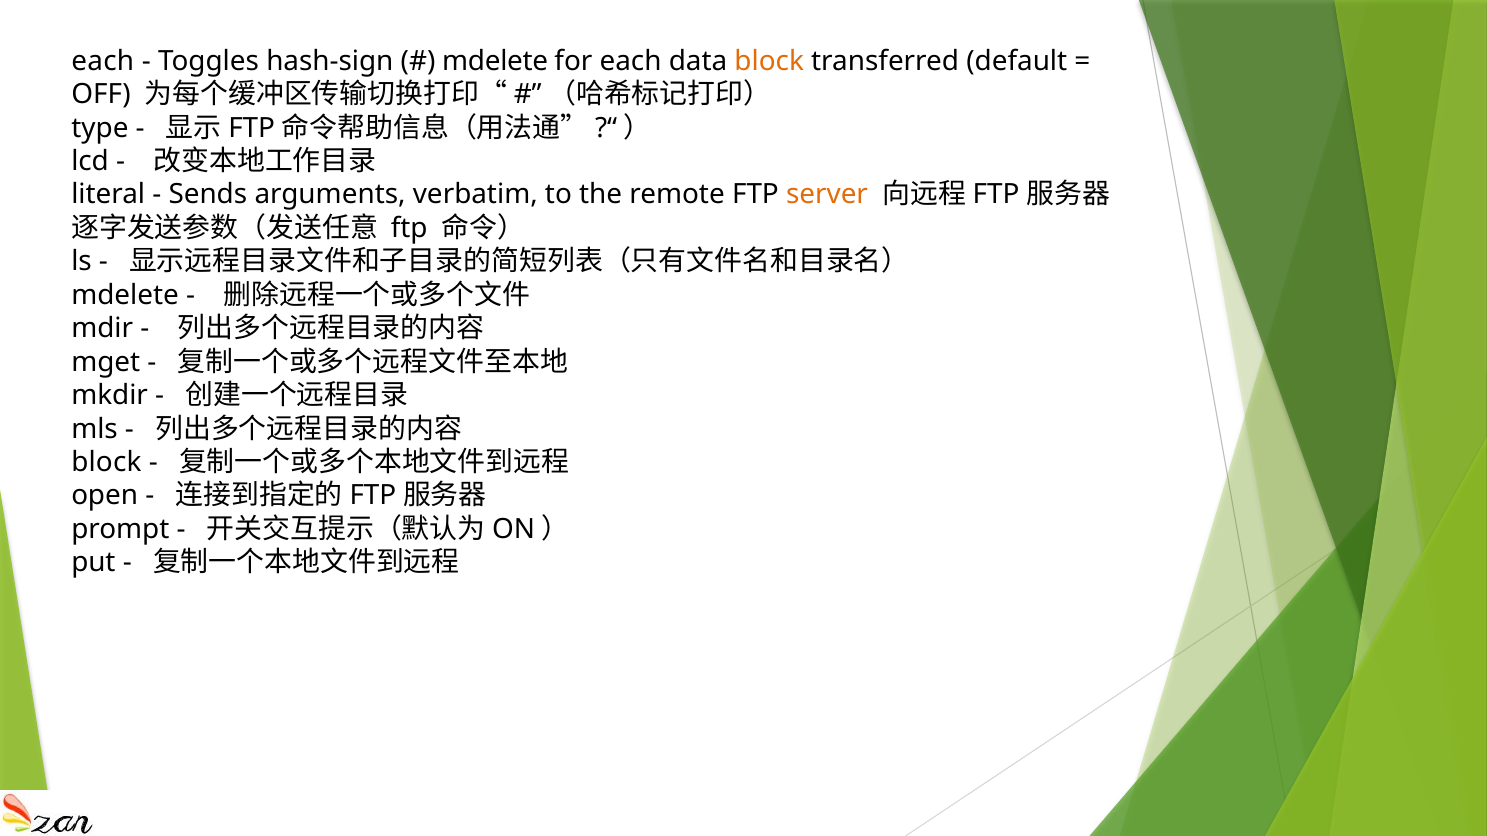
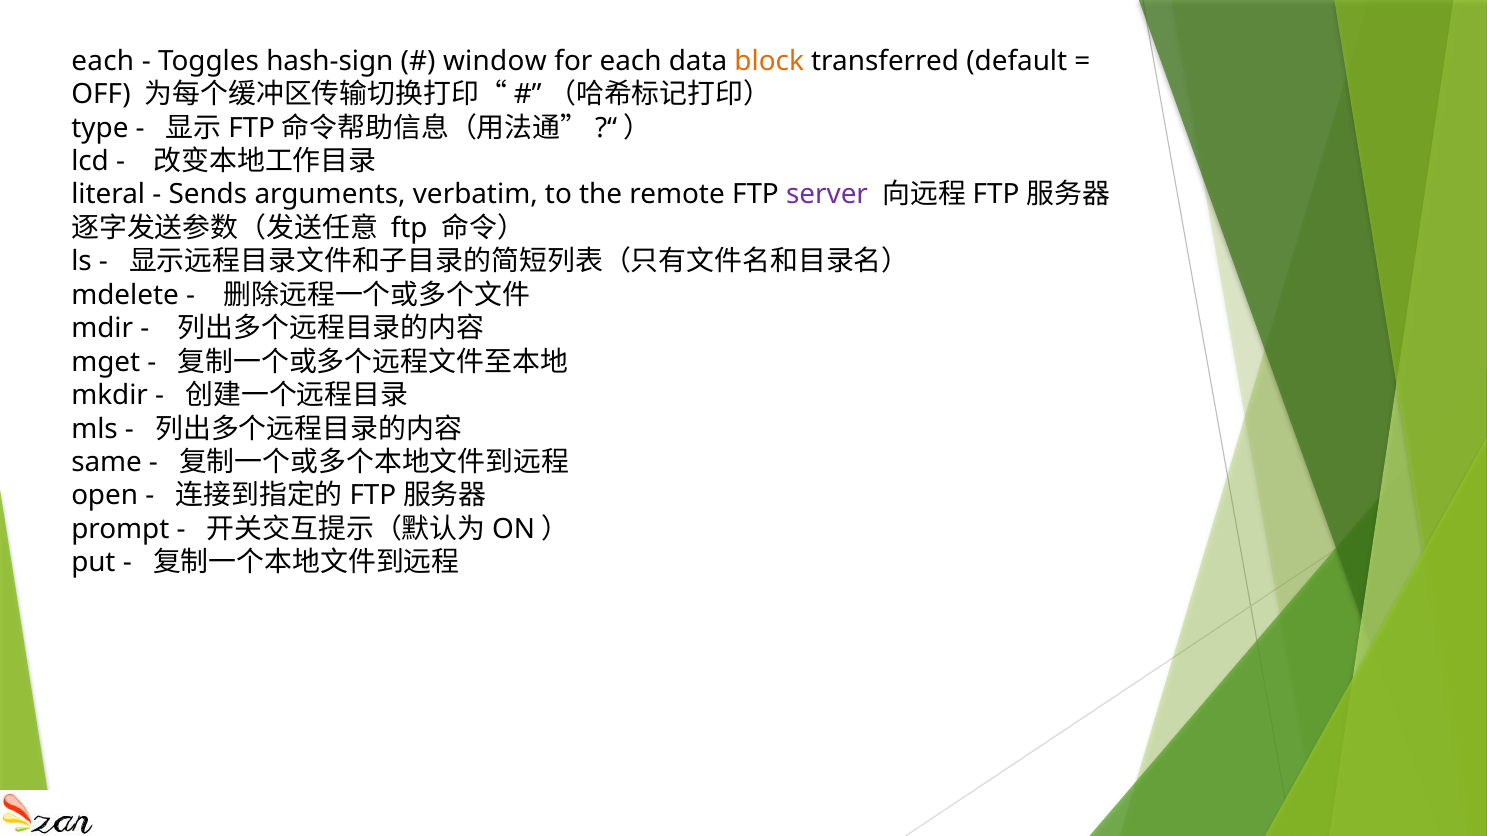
mdelete: mdelete -> window (495, 61)
server colour: orange -> purple (827, 195)
block: block -> same (107, 462)
